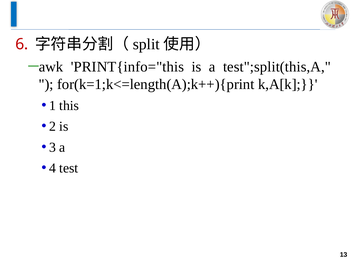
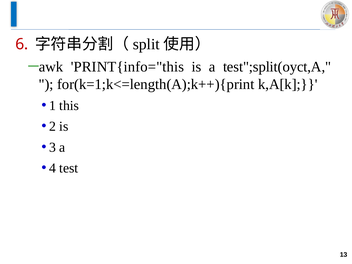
test";split(this,A: test";split(this,A -> test";split(oyct,A (277, 67)
